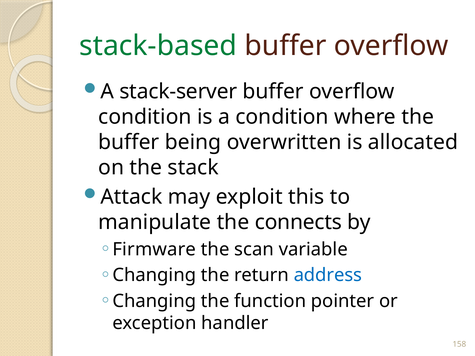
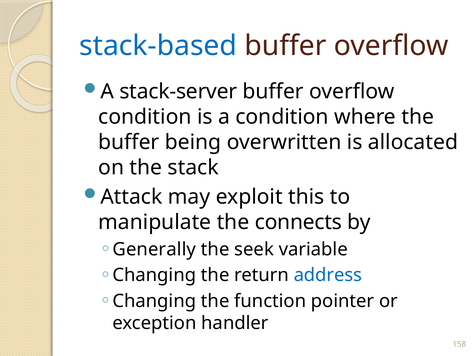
stack-based colour: green -> blue (158, 46)
Firmware: Firmware -> Generally (154, 250)
scan: scan -> seek (254, 250)
